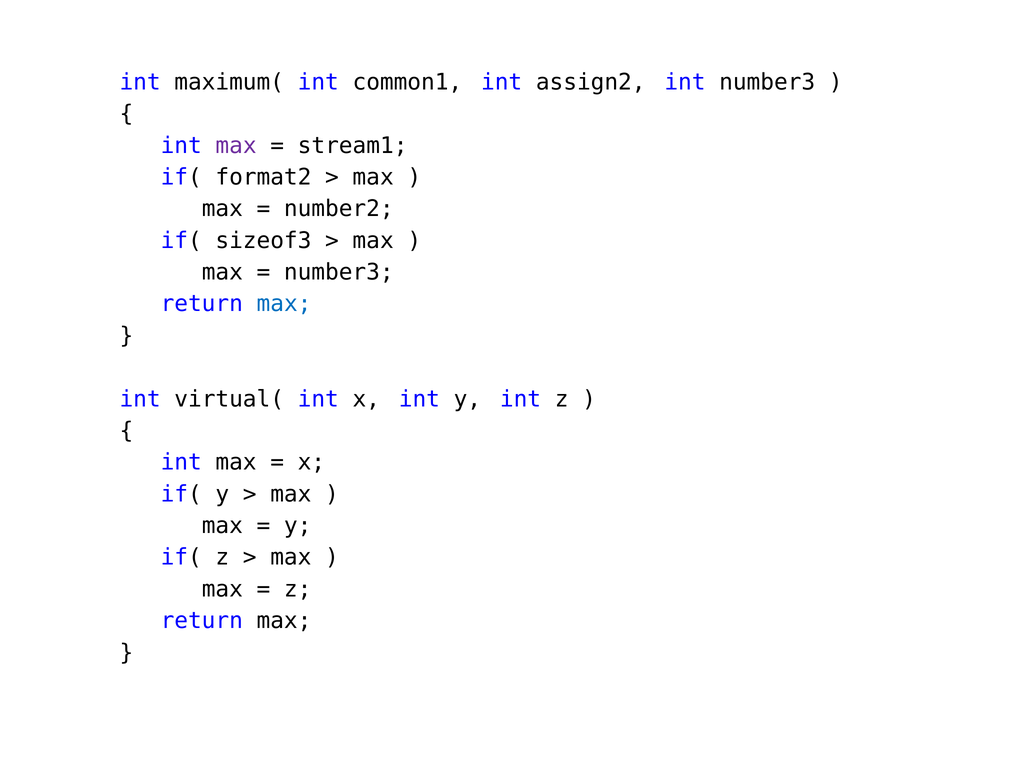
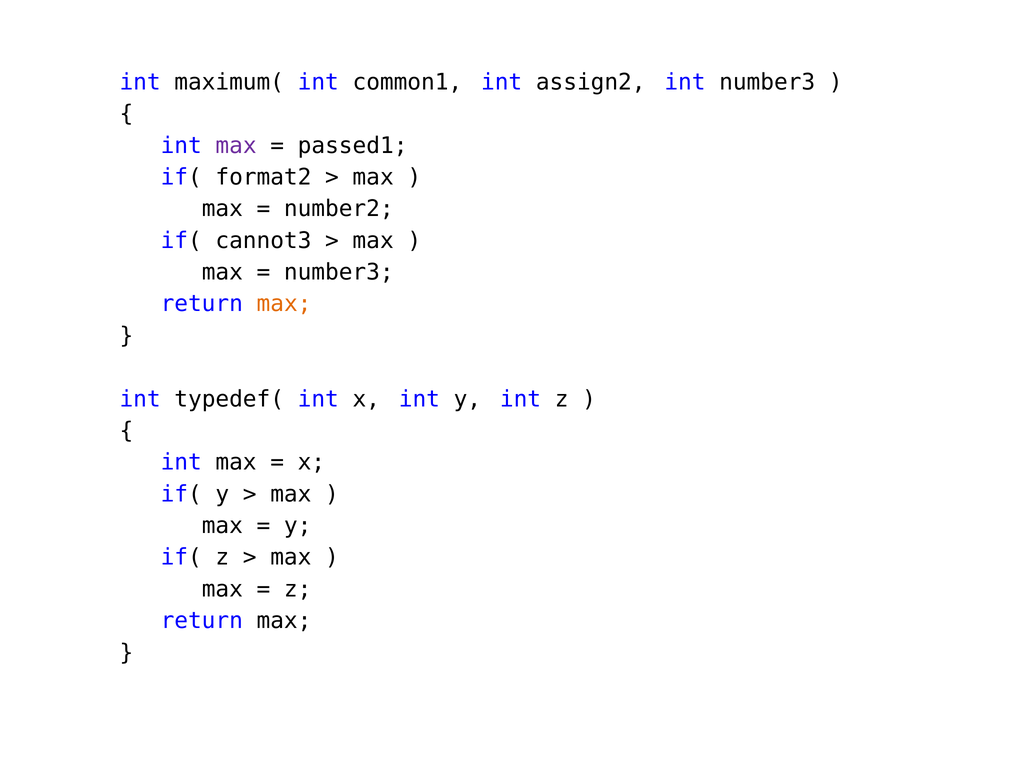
stream1: stream1 -> passed1 (353, 145)
sizeof3: sizeof3 -> cannot3 (263, 241)
max colour: blue -> orange (284, 304)
virtual(: virtual( -> typedef( (229, 399)
